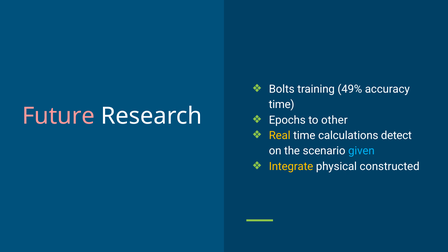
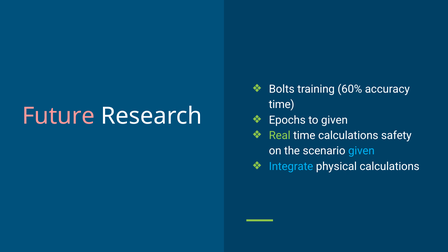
49%: 49% -> 60% (350, 89)
to other: other -> given (334, 120)
Real colour: yellow -> light green (280, 136)
detect: detect -> safety (396, 136)
Integrate colour: yellow -> light blue (291, 166)
physical constructed: constructed -> calculations (390, 166)
